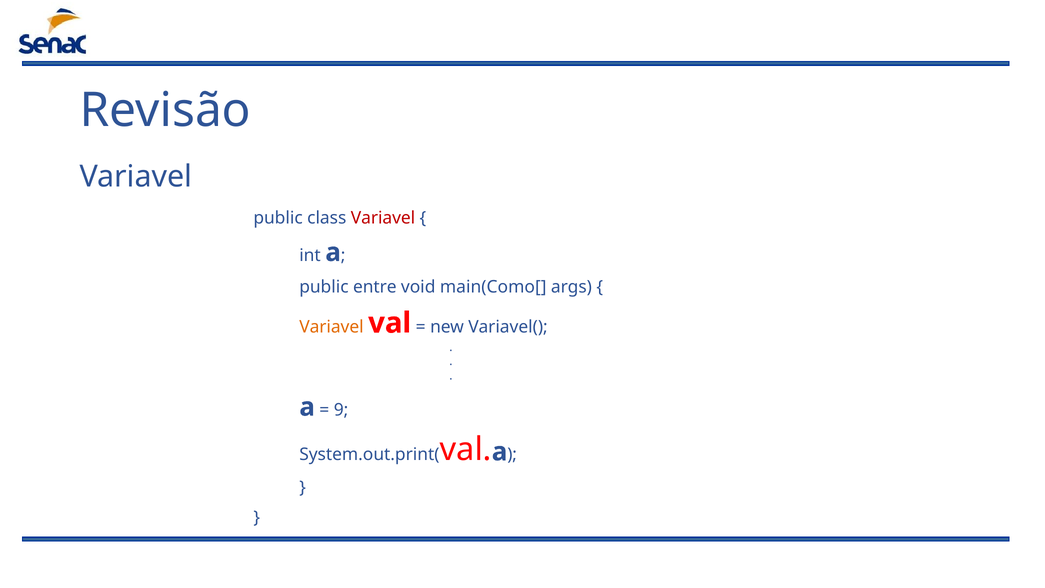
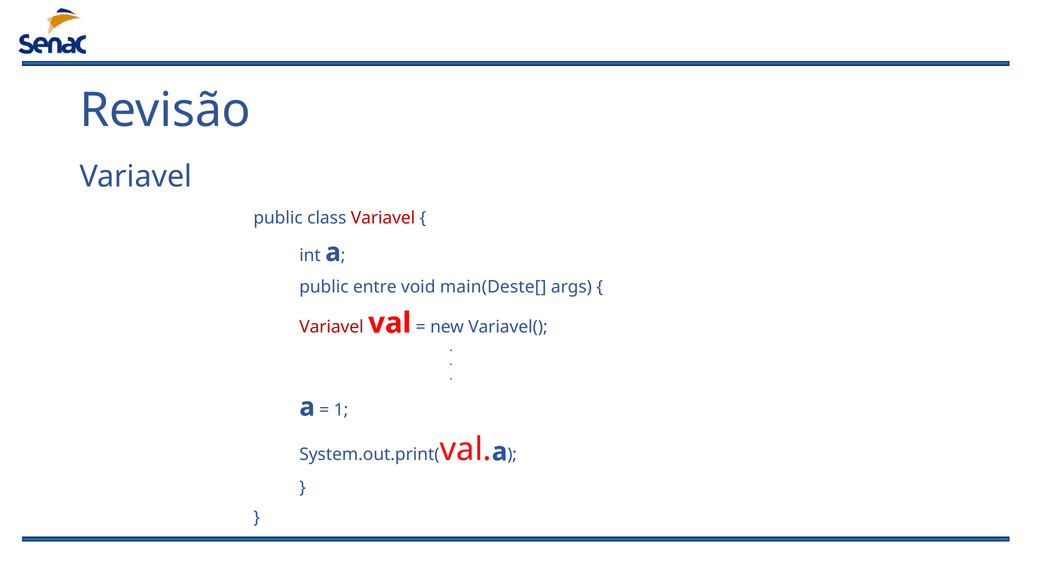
main(Como[: main(Como[ -> main(Deste[ (493, 287)
Variavel colour: orange -> red (331, 327)
9: 9 -> 1 (341, 410)
